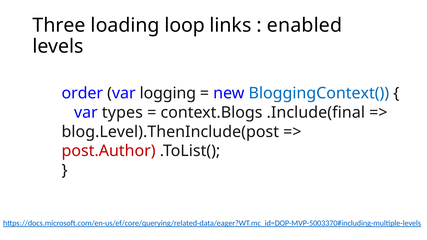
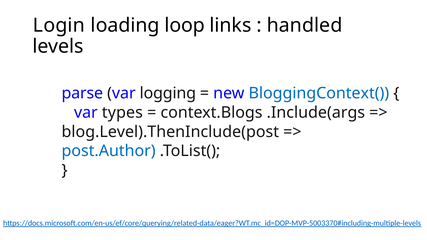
Three: Three -> Login (59, 25)
enabled: enabled -> handled (305, 25)
order: order -> parse (82, 93)
.Include(final: .Include(final -> .Include(args (316, 113)
post.Author colour: red -> blue (109, 151)
